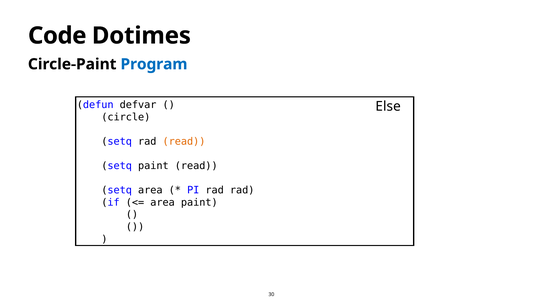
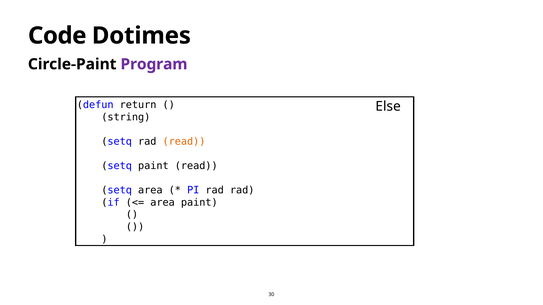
Program colour: blue -> purple (154, 64)
defvar: defvar -> return (138, 105)
circle: circle -> string (126, 117)
